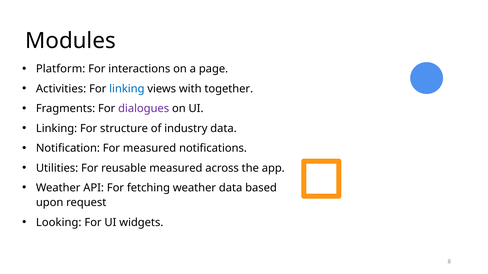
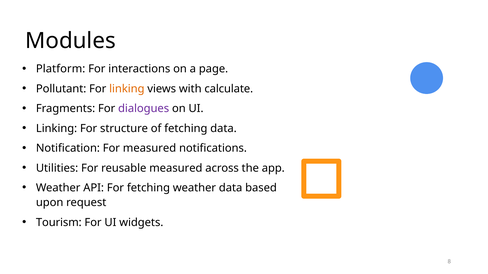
Activities: Activities -> Pollutant (61, 89)
linking colour: blue -> orange (127, 89)
together: together -> calculate (229, 89)
of industry: industry -> fetching (186, 129)
Looking: Looking -> Tourism (59, 223)
